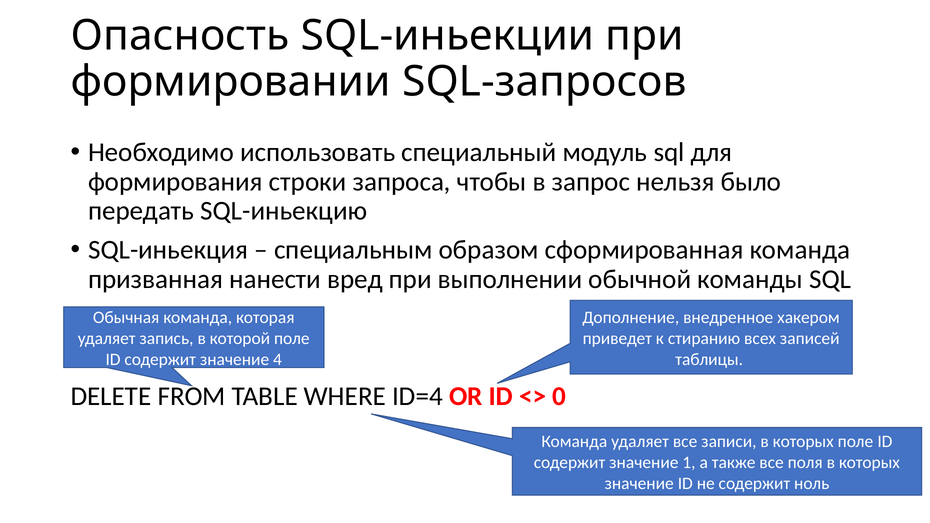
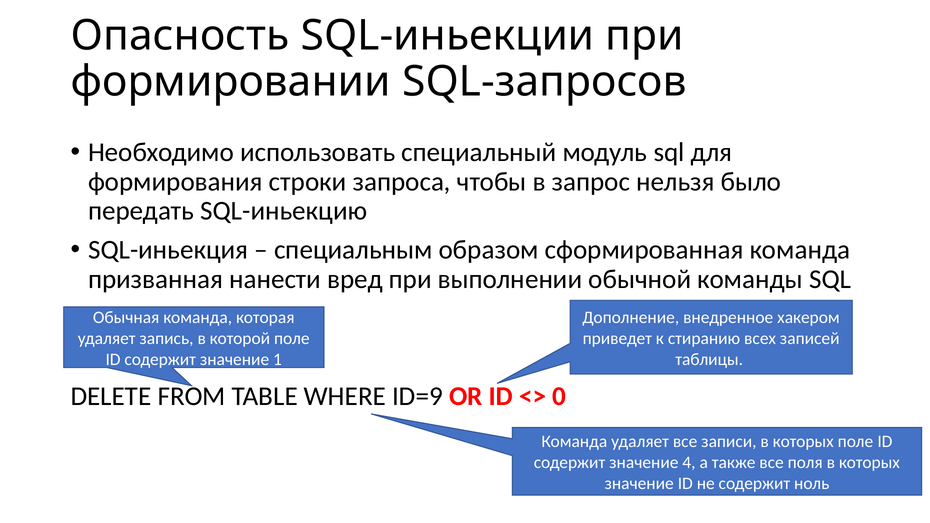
4: 4 -> 1 (277, 359)
ID=4: ID=4 -> ID=9 (417, 396)
1: 1 -> 4 (689, 463)
